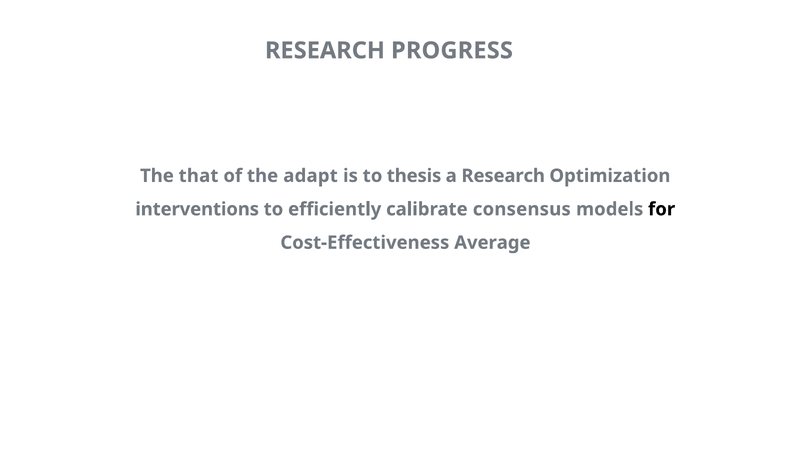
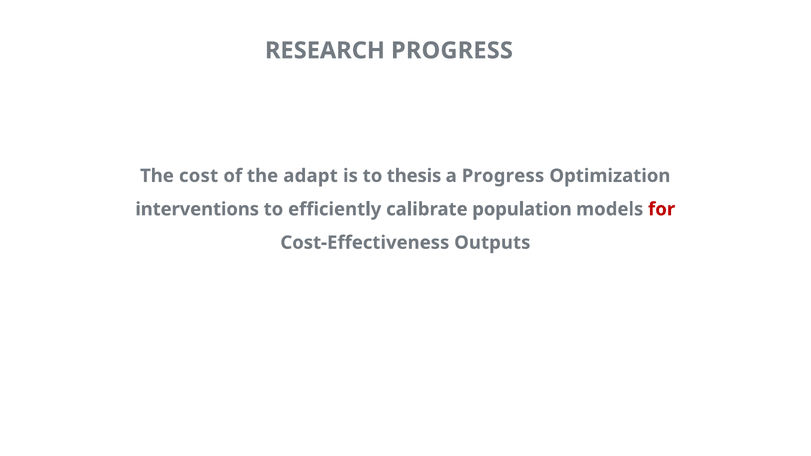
that: that -> cost (199, 176)
a Research: Research -> Progress (503, 176)
consensus: consensus -> population (522, 209)
for colour: black -> red (662, 209)
Average: Average -> Outputs (492, 243)
